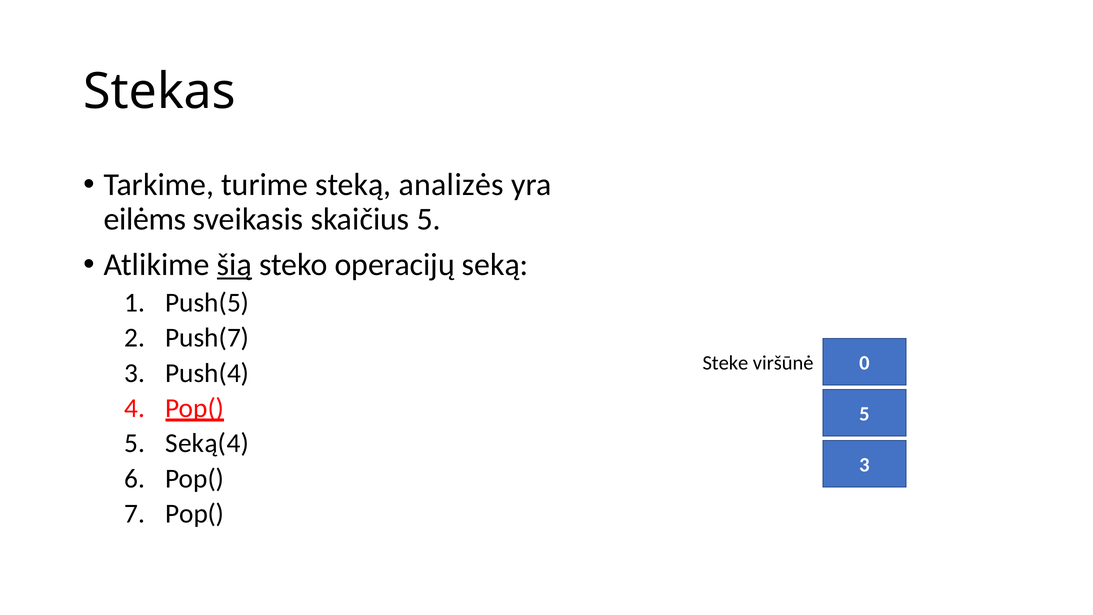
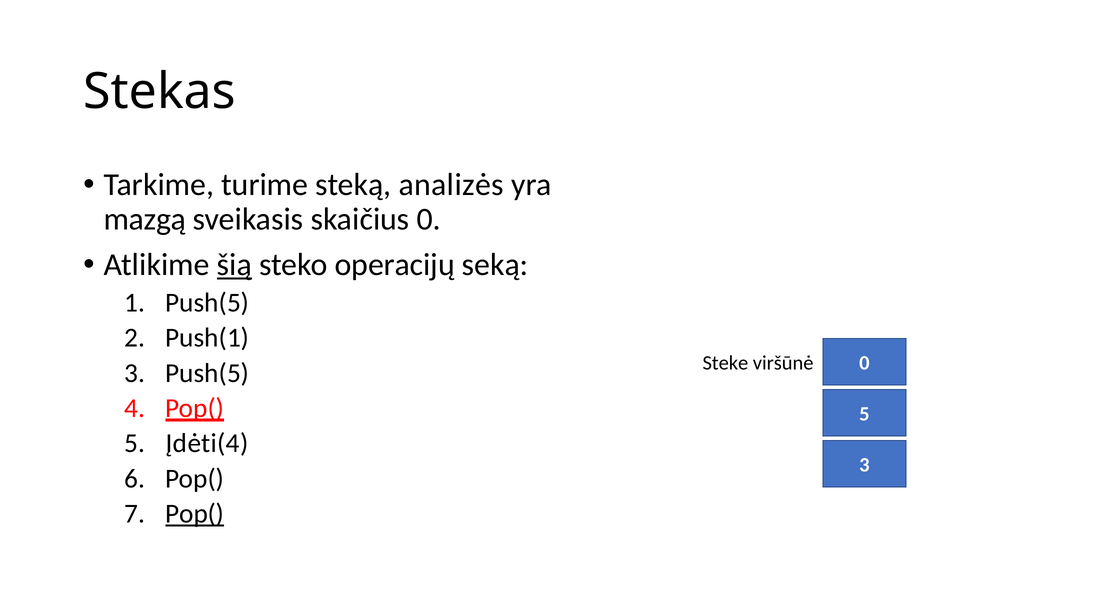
eilėms: eilėms -> mazgą (145, 219)
skaičius 5: 5 -> 0 (429, 219)
Push(7: Push(7 -> Push(1 (207, 338)
3 Push(4: Push(4 -> Push(5 (207, 373)
Seką(4: Seką(4 -> Įdėti(4 (207, 443)
Pop( underline: none -> present (195, 514)
